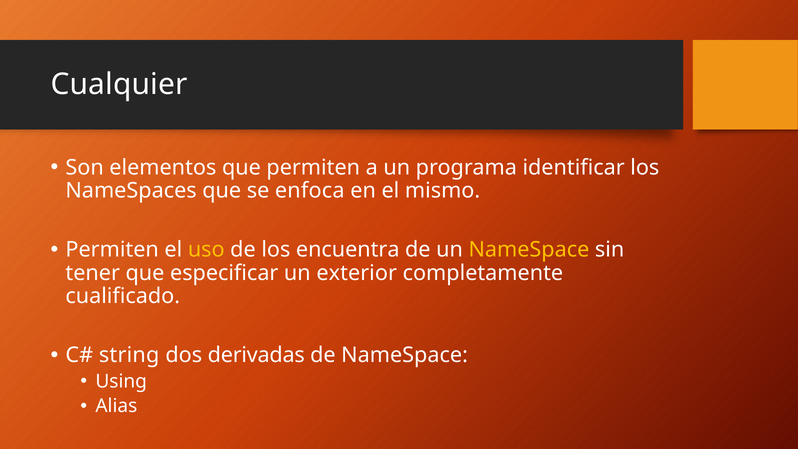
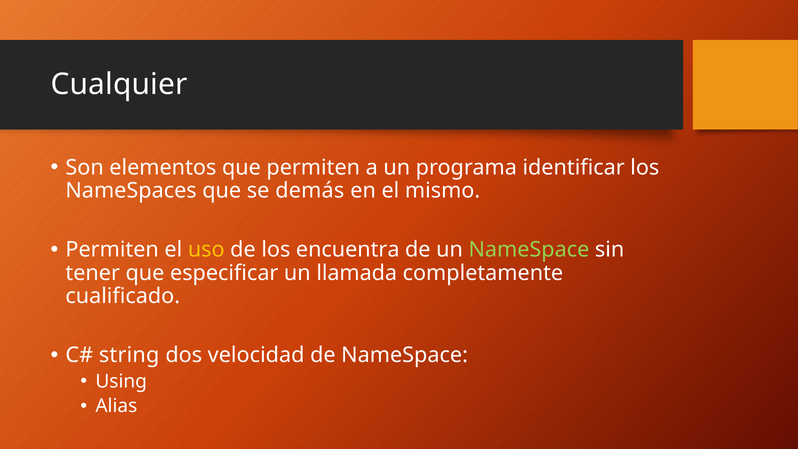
enfoca: enfoca -> demás (310, 191)
NameSpace colour: yellow -> light green (529, 250)
exterior: exterior -> llamada (357, 273)
derivadas: derivadas -> velocidad (256, 355)
